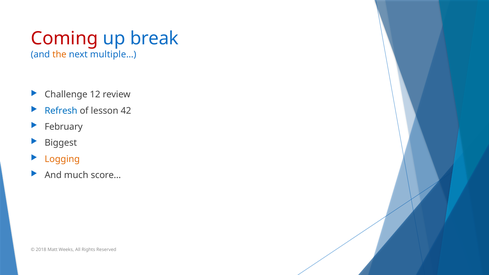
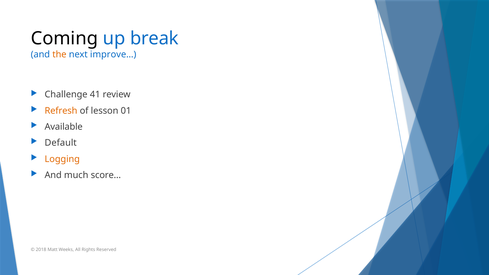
Coming colour: red -> black (64, 39)
multiple…: multiple… -> improve… (113, 54)
12: 12 -> 41 (95, 95)
Refresh colour: blue -> orange (61, 111)
42: 42 -> 01 (126, 111)
February: February -> Available (64, 127)
Biggest: Biggest -> Default (61, 143)
